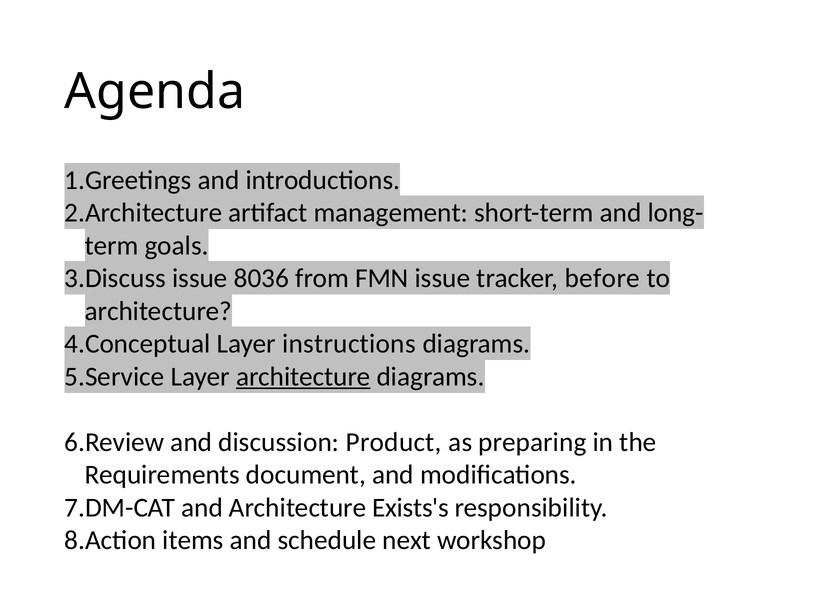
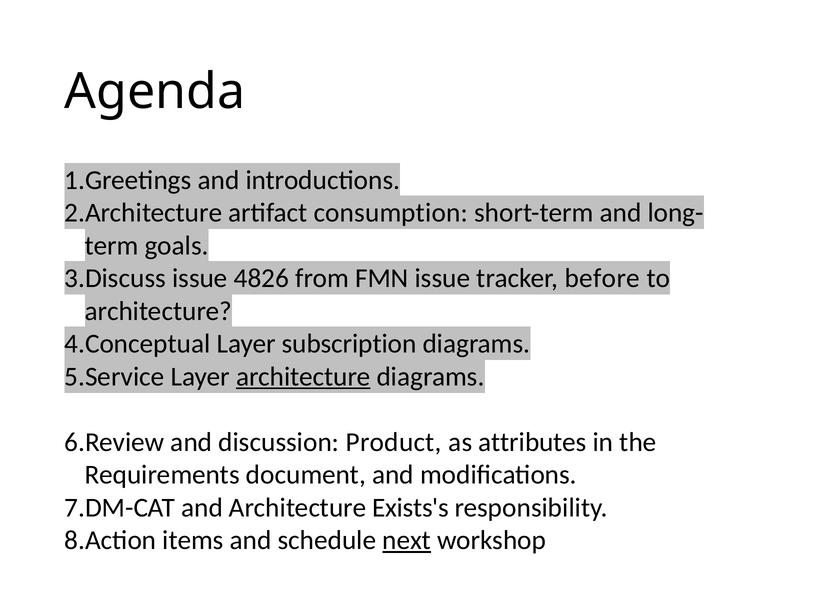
management: management -> consumption (391, 213)
8036: 8036 -> 4826 (261, 278)
instructions: instructions -> subscription (349, 344)
preparing: preparing -> attributes (533, 442)
next underline: none -> present (407, 540)
